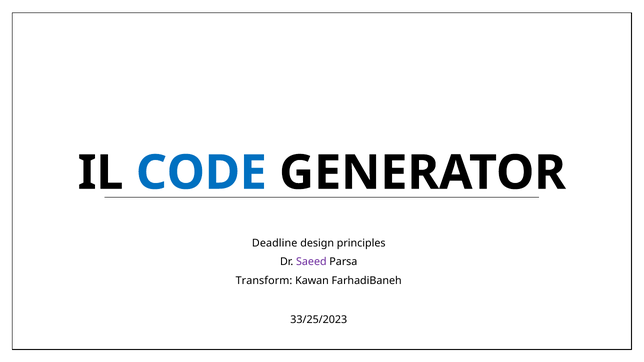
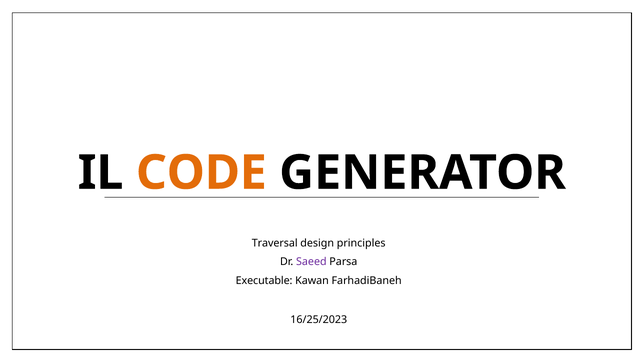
CODE colour: blue -> orange (201, 173)
Deadline: Deadline -> Traversal (275, 243)
Transform: Transform -> Executable (264, 281)
33/25/2023: 33/25/2023 -> 16/25/2023 (319, 320)
